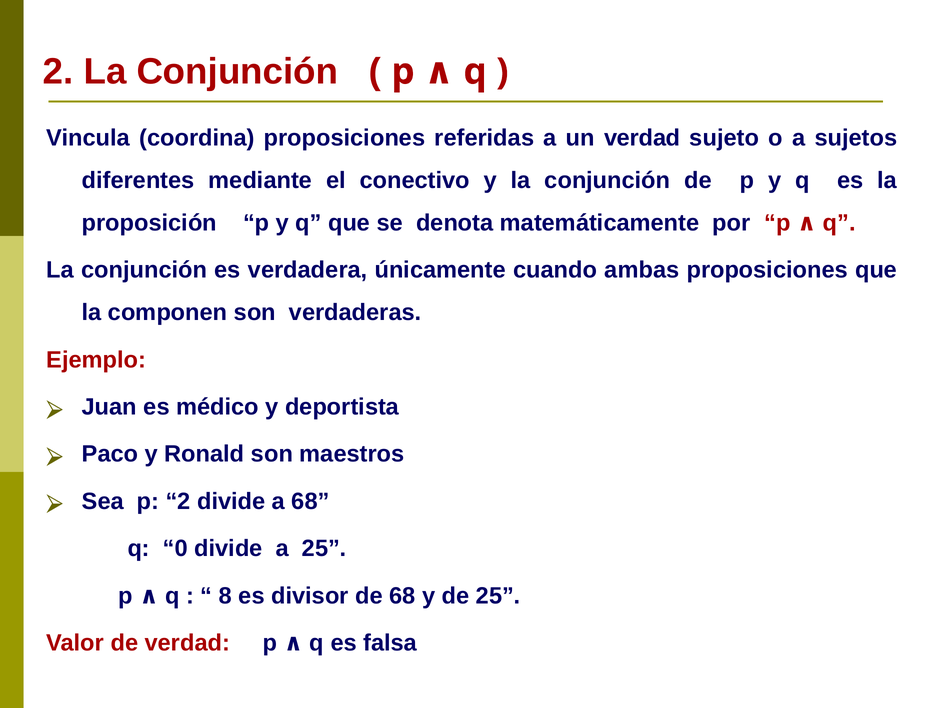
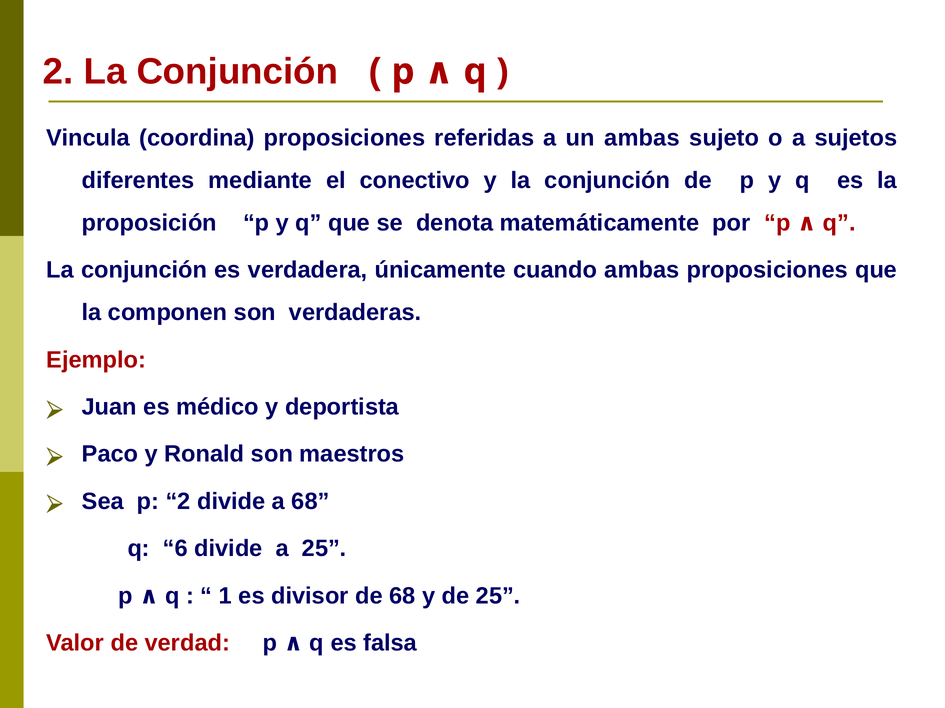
un verdad: verdad -> ambas (642, 138)
0: 0 -> 6 (175, 549)
8: 8 -> 1 (225, 596)
